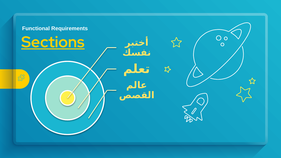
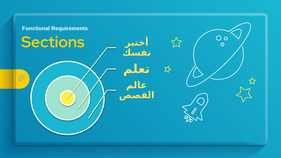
Sections underline: present -> none (53, 42)
